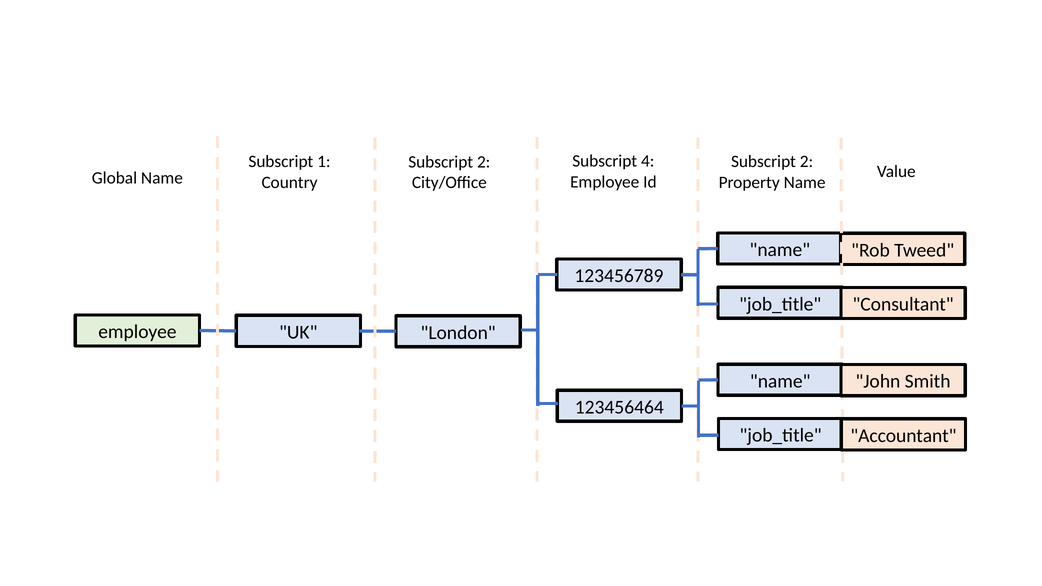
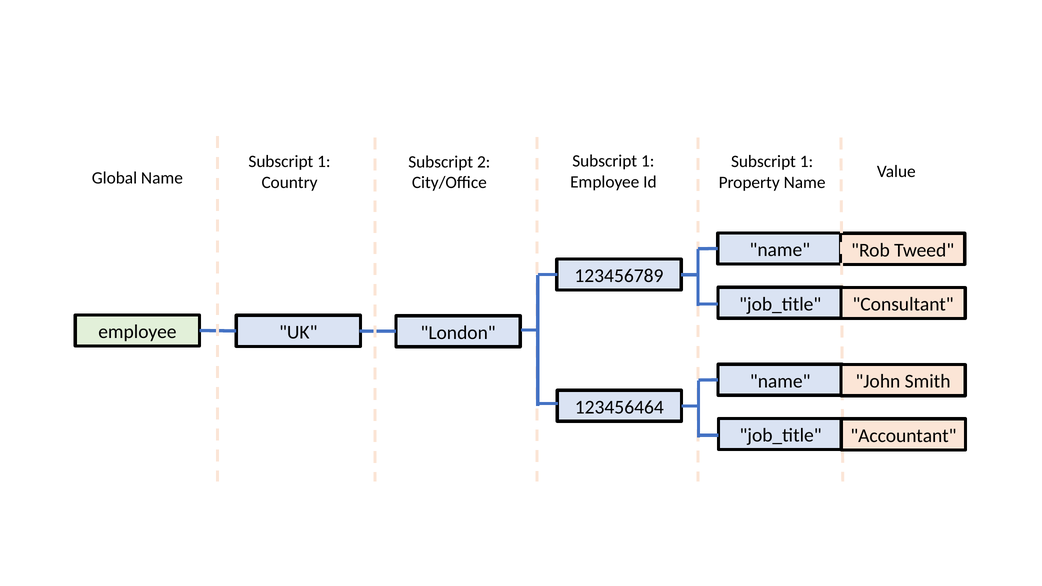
4: 4 -> 1 (648, 161)
2: 2 -> 1 (807, 162)
